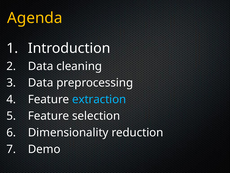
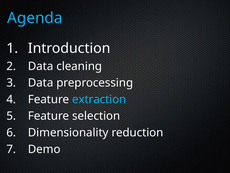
Agenda colour: yellow -> light blue (35, 18)
